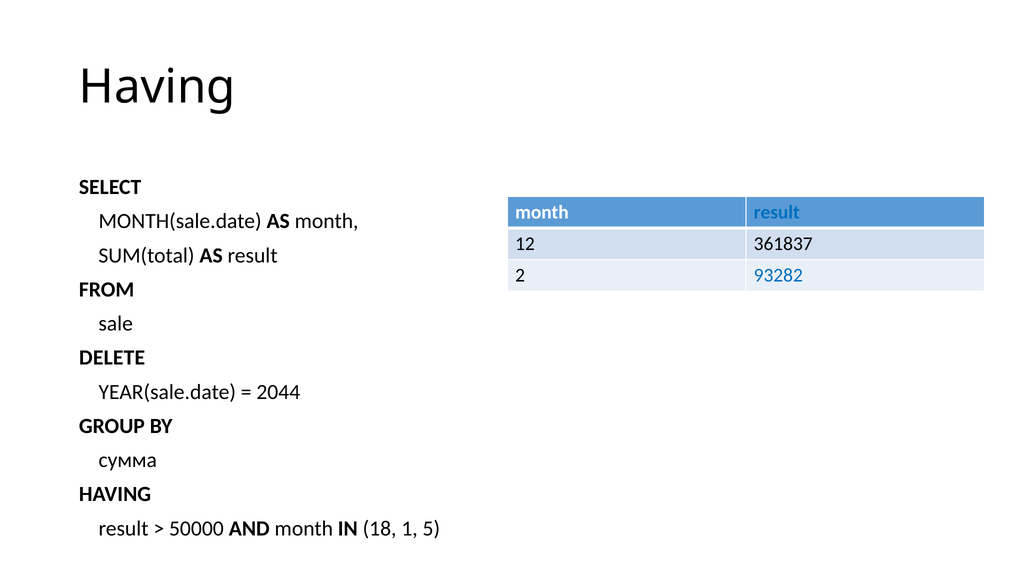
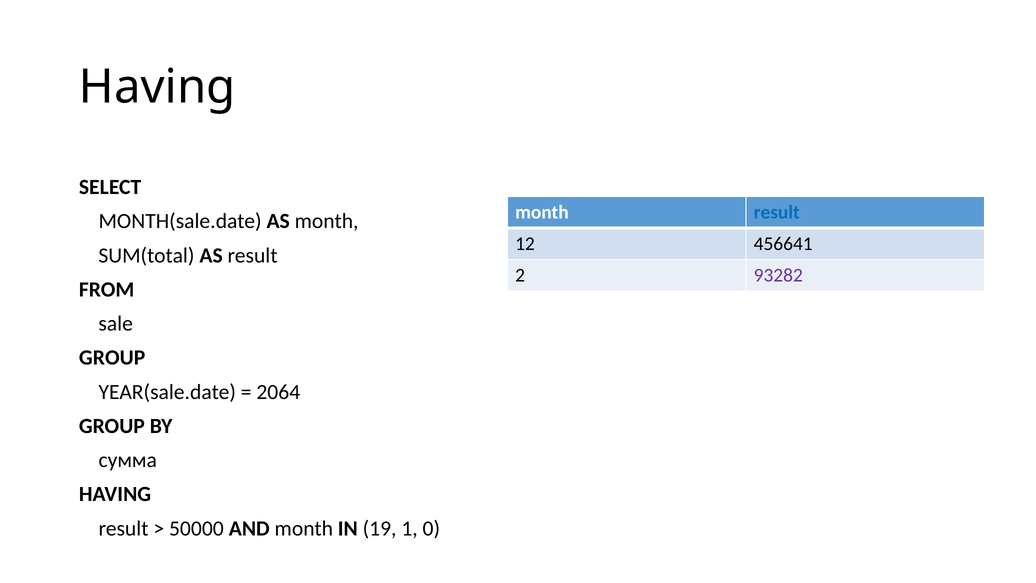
361837: 361837 -> 456641 (783, 244)
93282 colour: blue -> purple (778, 275)
DELETE: DELETE -> GROUP (112, 358)
2044: 2044 -> 2064 (278, 392)
18: 18 -> 19 (380, 528)
5: 5 -> 0 (431, 528)
